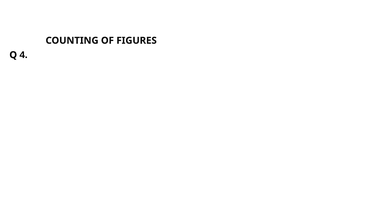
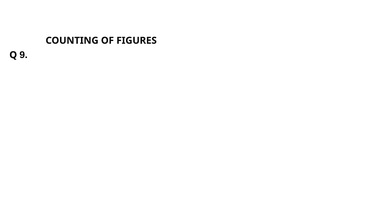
4: 4 -> 9 (24, 55)
